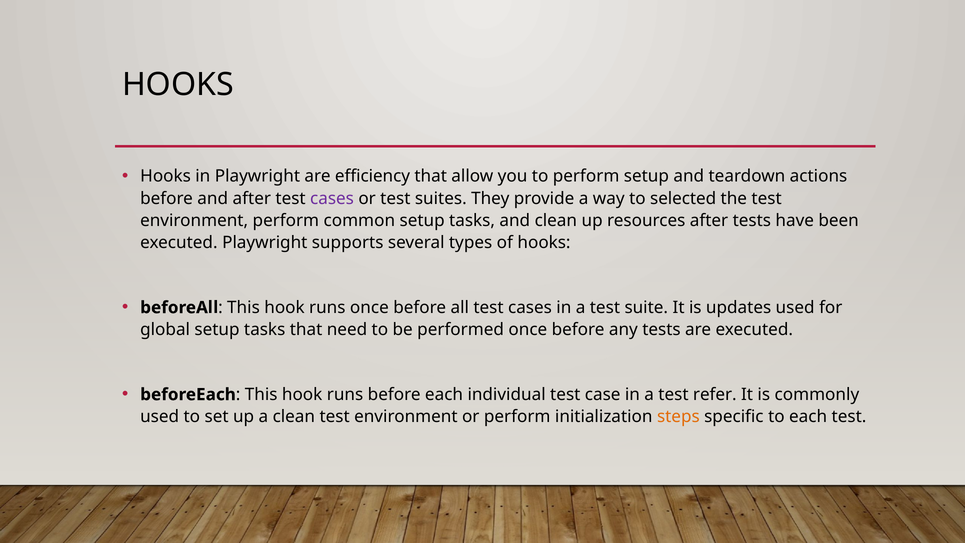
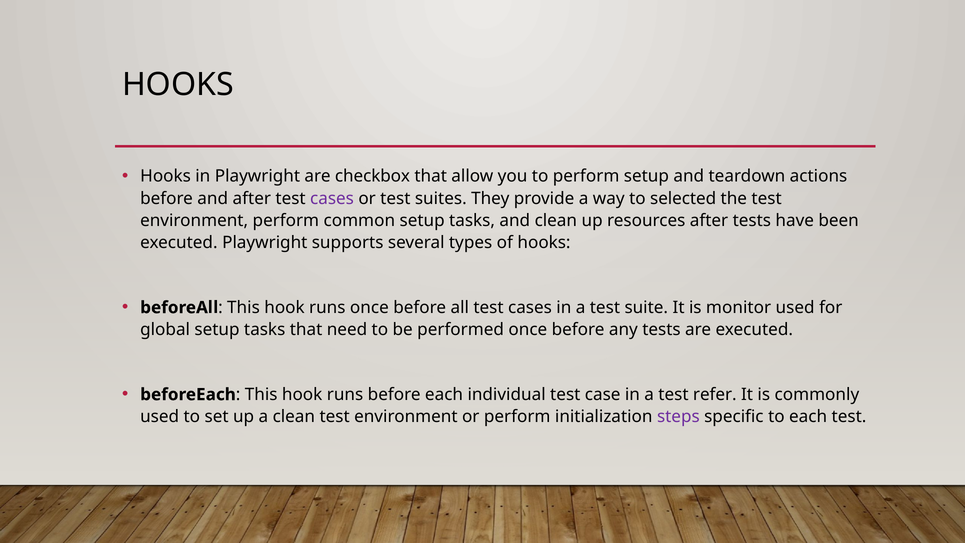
efficiency: efficiency -> checkbox (372, 176)
updates: updates -> monitor (739, 307)
steps colour: orange -> purple (678, 417)
